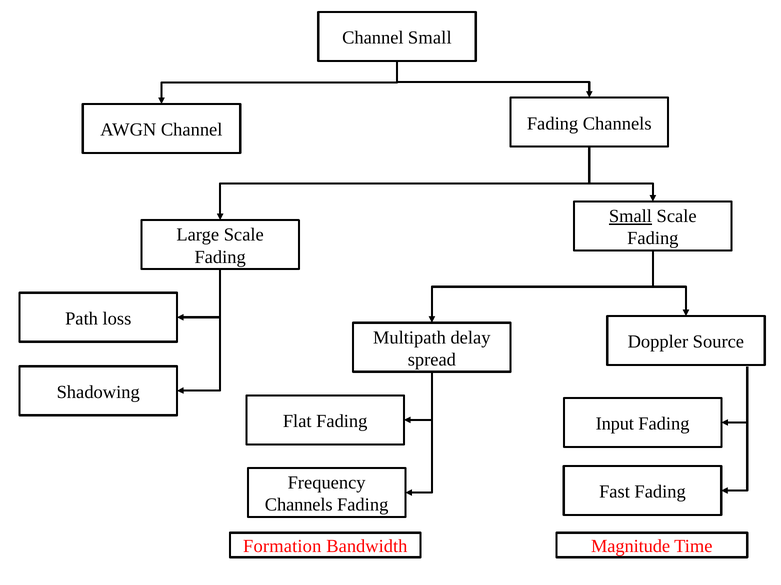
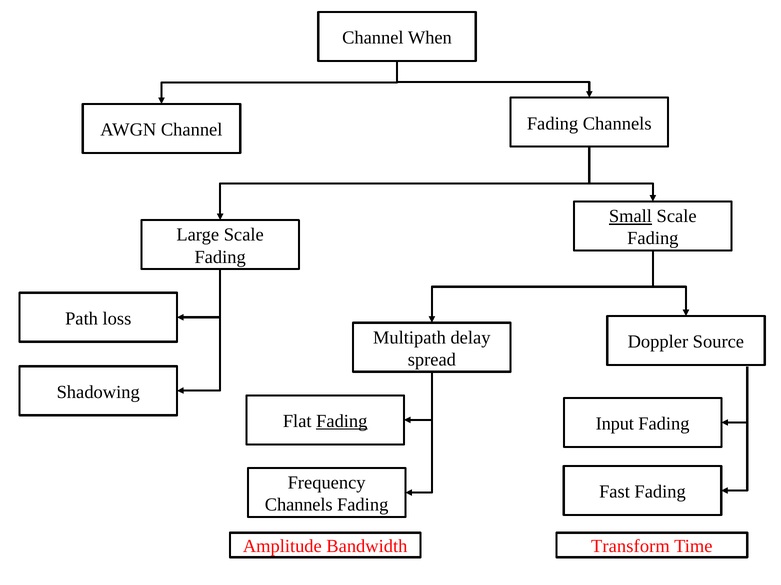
Channel Small: Small -> When (430, 38)
Fading underline: none -> present (342, 422)
Formation: Formation -> Amplitude (282, 547)
Magnitude: Magnitude -> Transform (630, 547)
